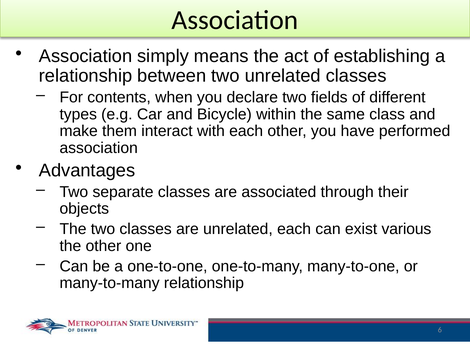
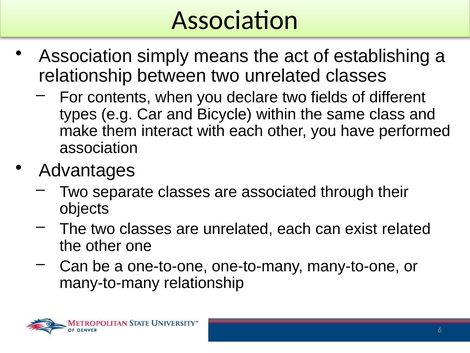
various: various -> related (406, 229)
